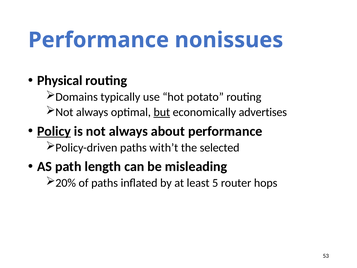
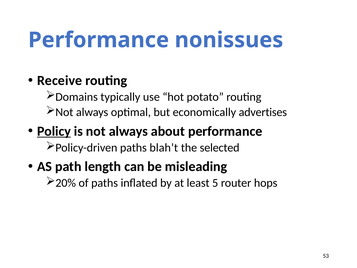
Physical: Physical -> Receive (60, 80)
but underline: present -> none (162, 112)
with’t: with’t -> blah’t (164, 147)
